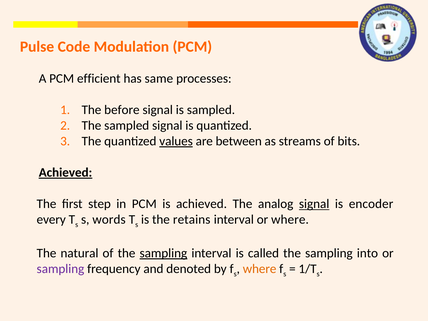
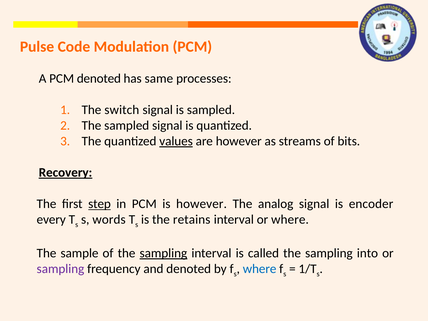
PCM efficient: efficient -> denoted (99, 78)
before: before -> switch (122, 110)
are between: between -> however (239, 141)
Achieved: Achieved -> Recovery (66, 173)
step underline: none -> present (100, 204)
is achieved: achieved -> however (202, 204)
signal underline: present -> none (314, 204)
natural: natural -> sample (79, 253)
where colour: orange -> blue (260, 269)
